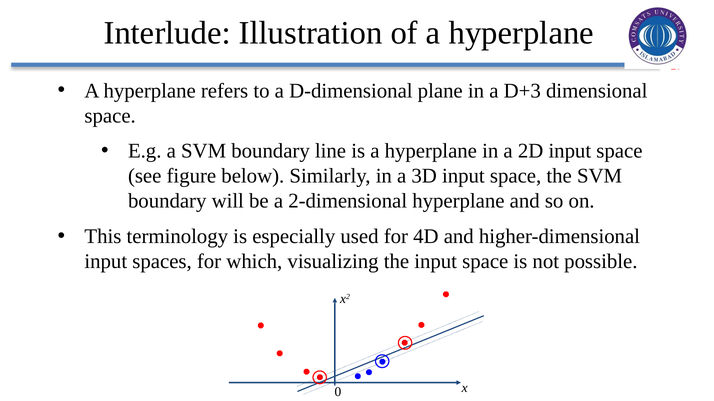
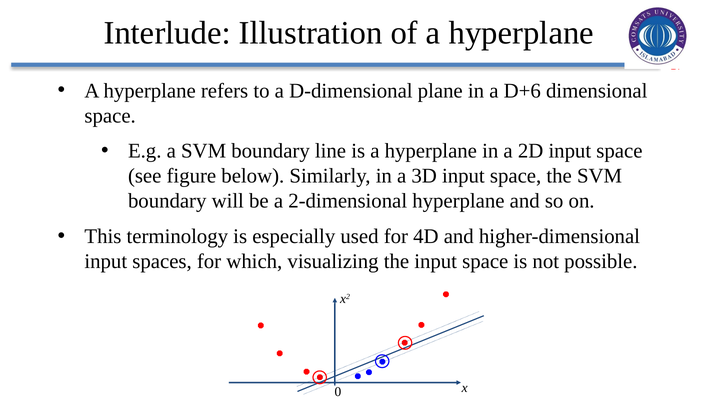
D+3: D+3 -> D+6 (522, 91)
